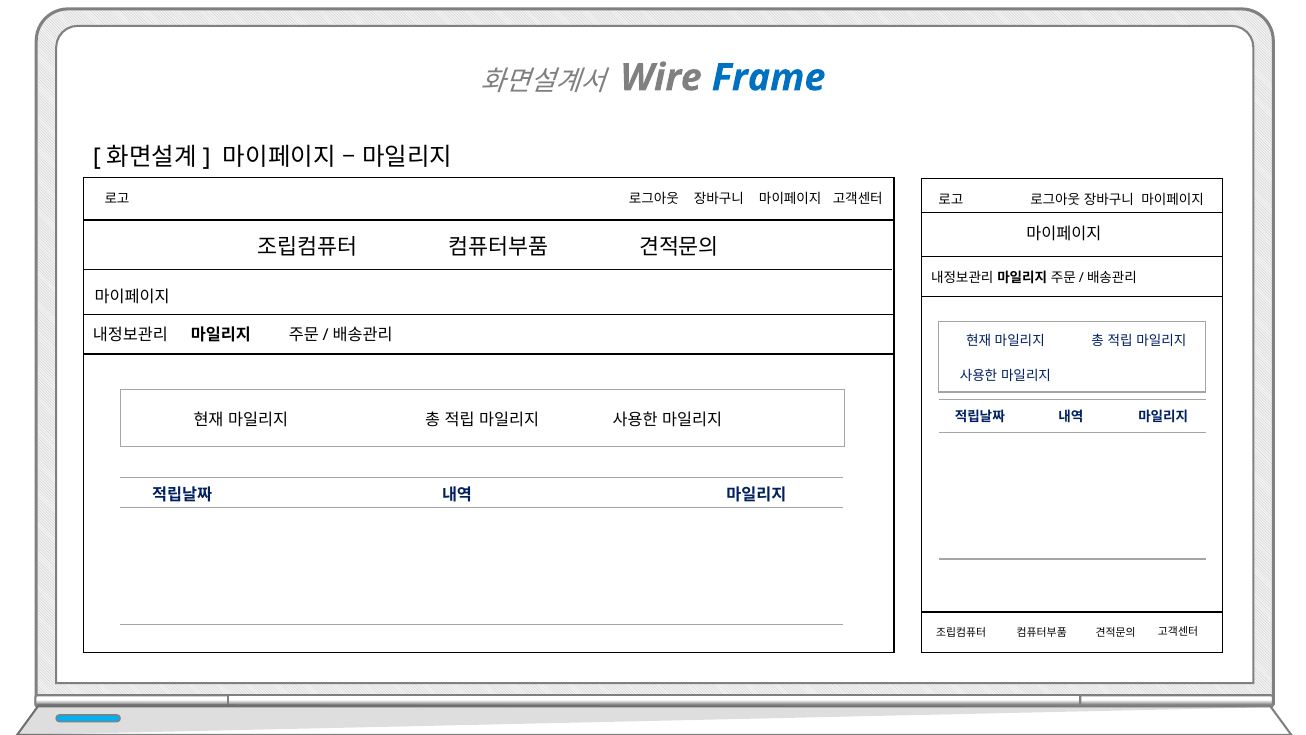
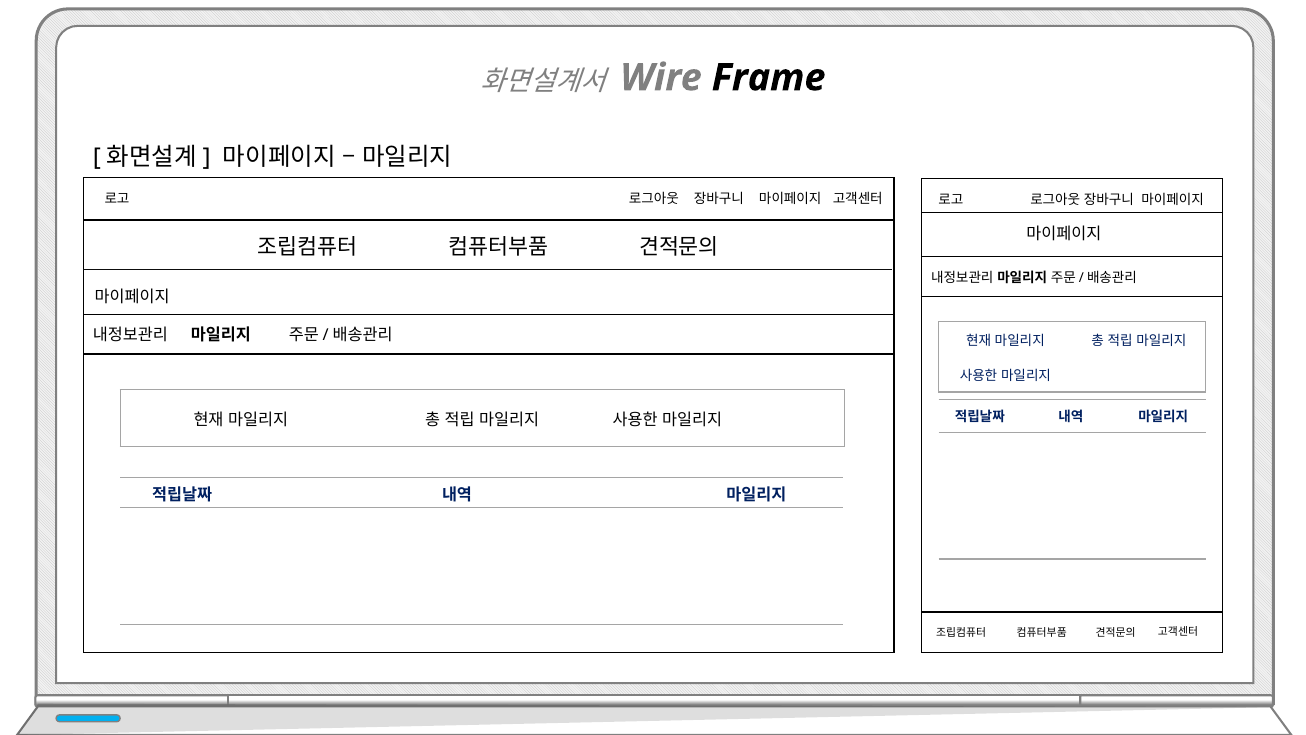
Frame colour: blue -> black (769, 78)
